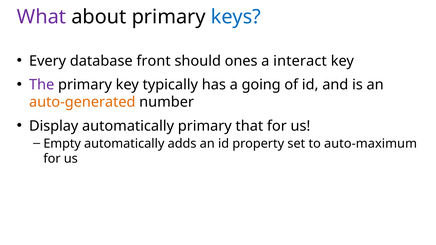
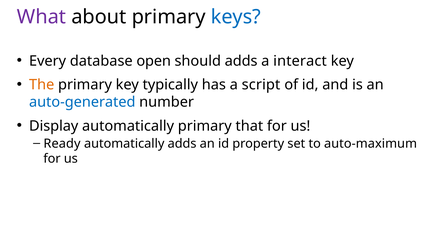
front: front -> open (154, 61)
should ones: ones -> adds (241, 61)
The colour: purple -> orange (42, 85)
going: going -> script (261, 85)
auto-generated colour: orange -> blue (82, 102)
Empty: Empty -> Ready (62, 144)
